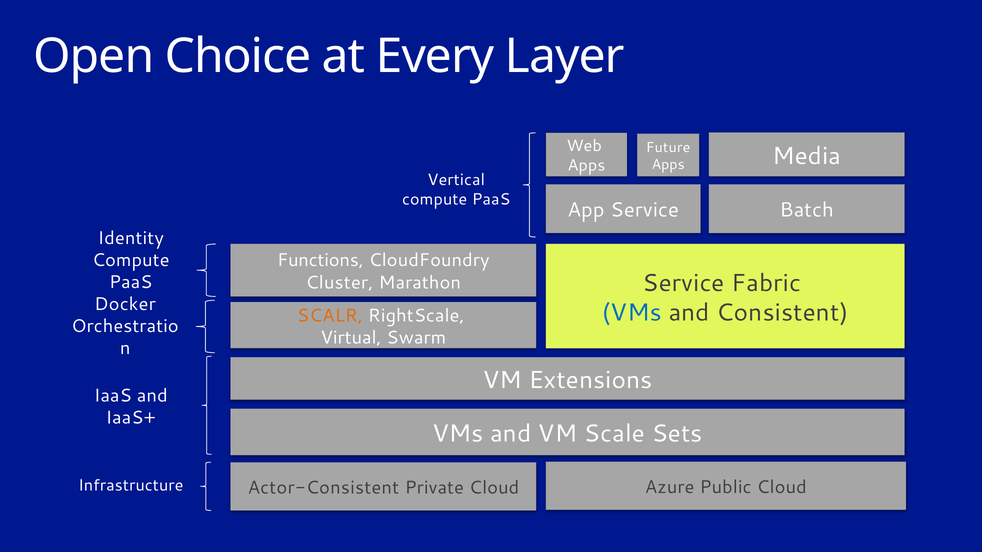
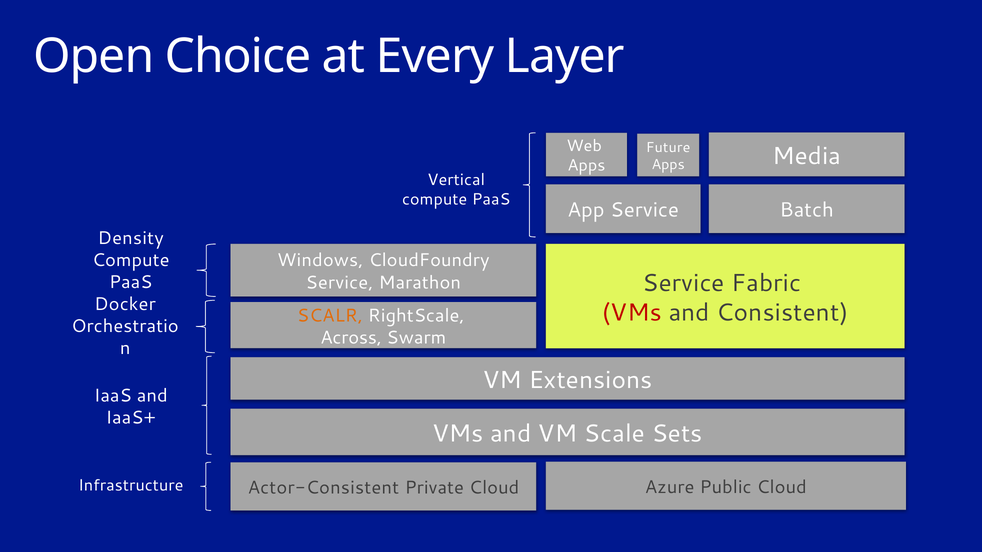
Identity: Identity -> Density (131, 238)
Functions: Functions -> Windows (320, 261)
Cluster: Cluster -> Service (339, 283)
VMs colour: blue -> red (632, 313)
Virtual: Virtual -> Across (351, 338)
